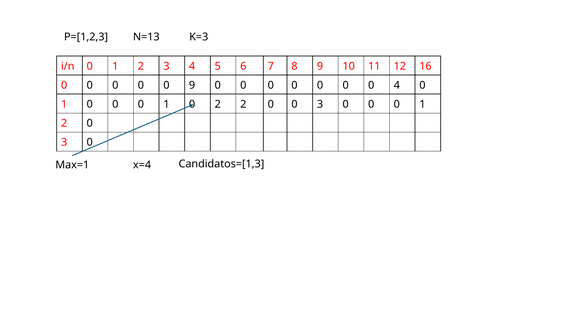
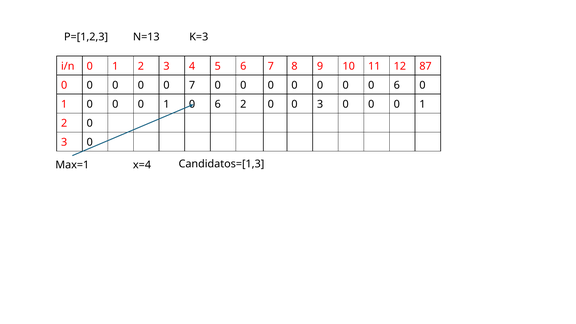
16: 16 -> 87 (426, 66)
0 9: 9 -> 7 (192, 85)
0 0 4: 4 -> 6 (397, 85)
2: 2 -> 6 (218, 104)
